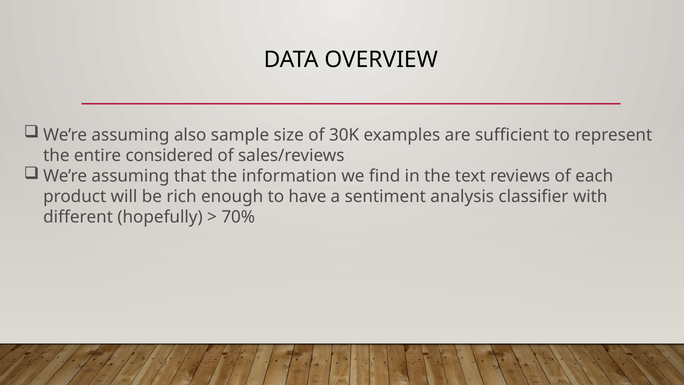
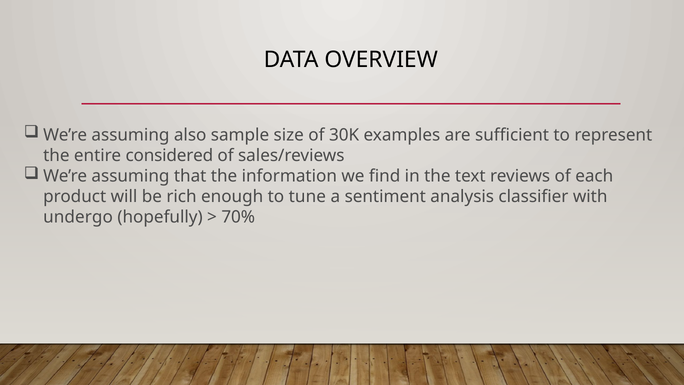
have: have -> tune (307, 197)
different: different -> undergo (78, 217)
